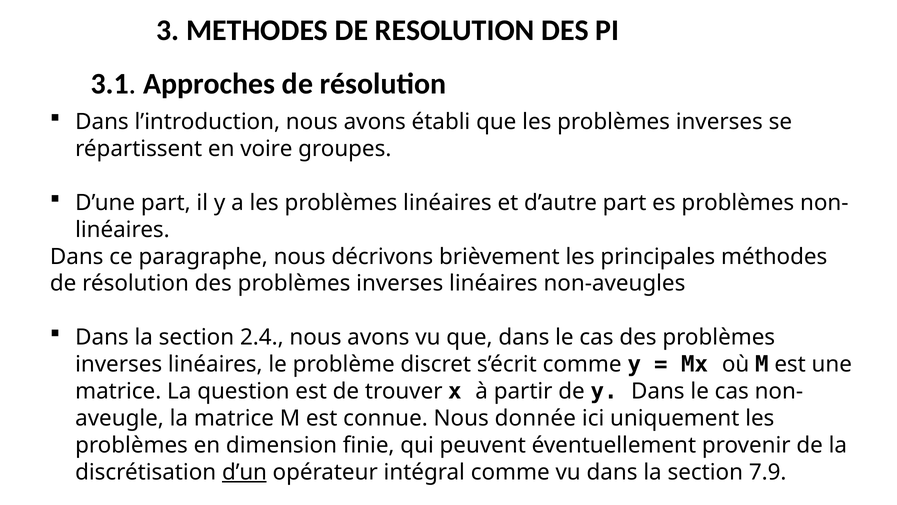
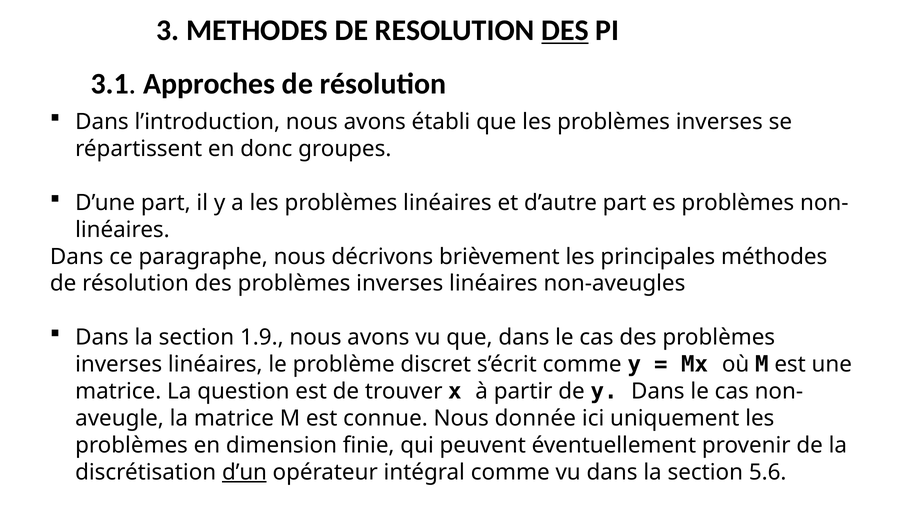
DES underline: none -> present (565, 30)
voire: voire -> donc (266, 149)
2.4: 2.4 -> 1.9 (262, 337)
7.9: 7.9 -> 5.6 (768, 472)
